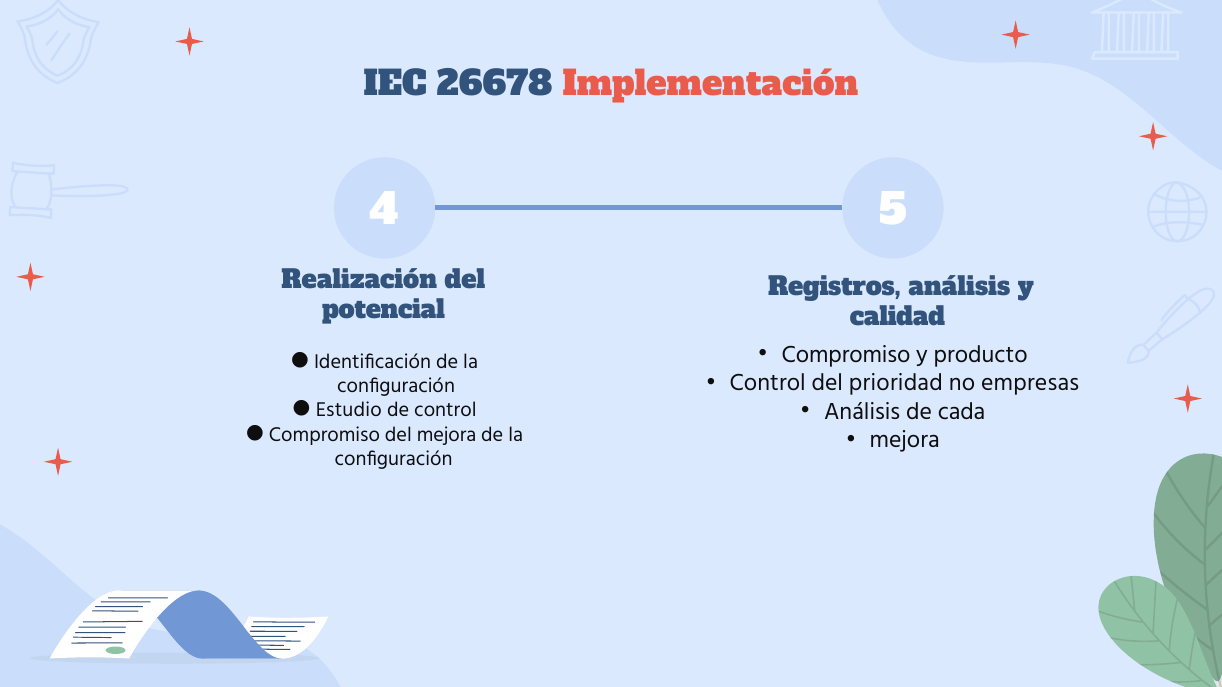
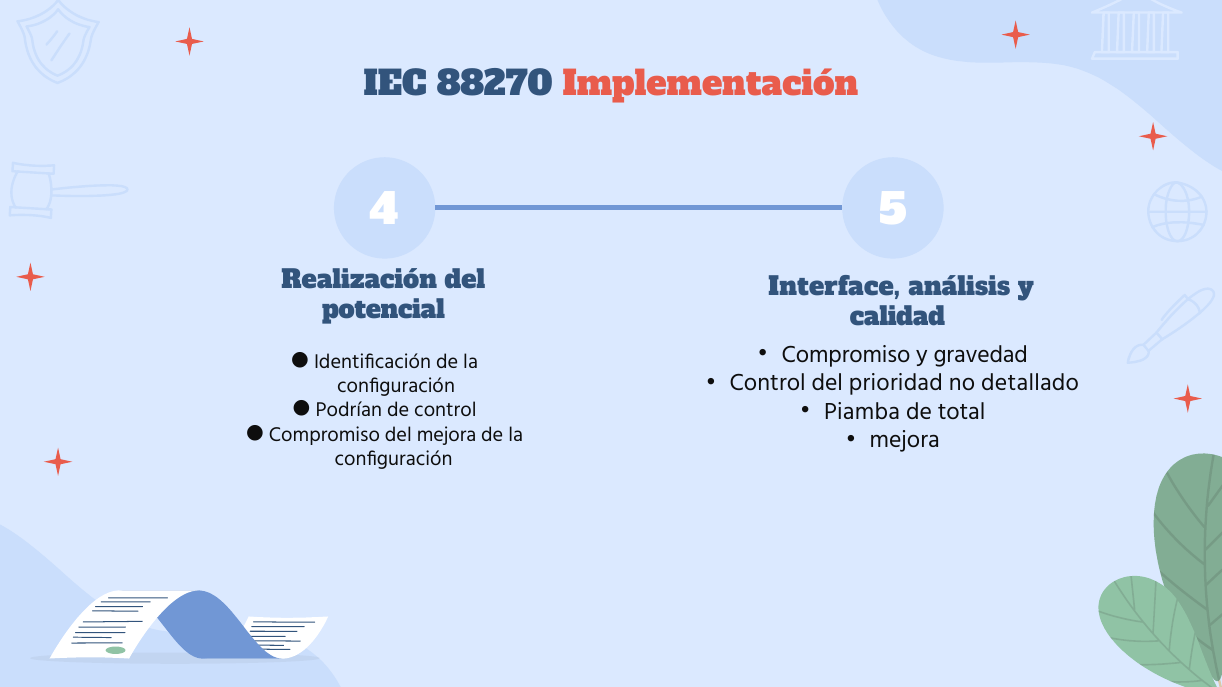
26678: 26678 -> 88270 (495, 84)
Registros: Registros -> Interface (834, 287)
producto: producto -> gravedad (981, 354)
empresas: empresas -> detallado (1030, 383)
Estudio: Estudio -> Podrían (349, 410)
Análisis: Análisis -> Piamba (862, 411)
cada: cada -> total (962, 411)
